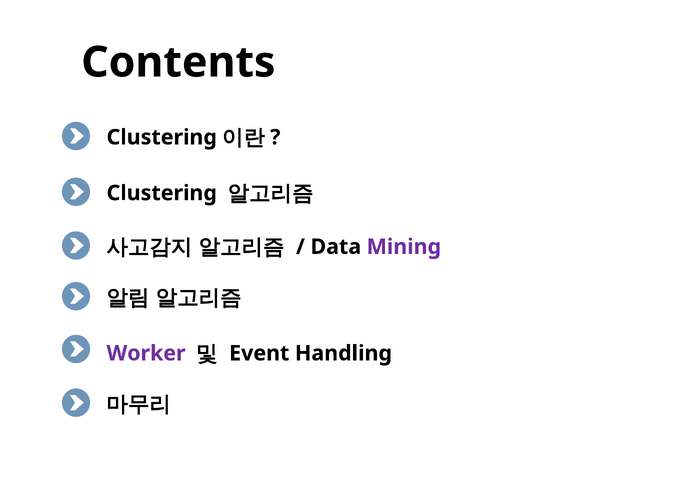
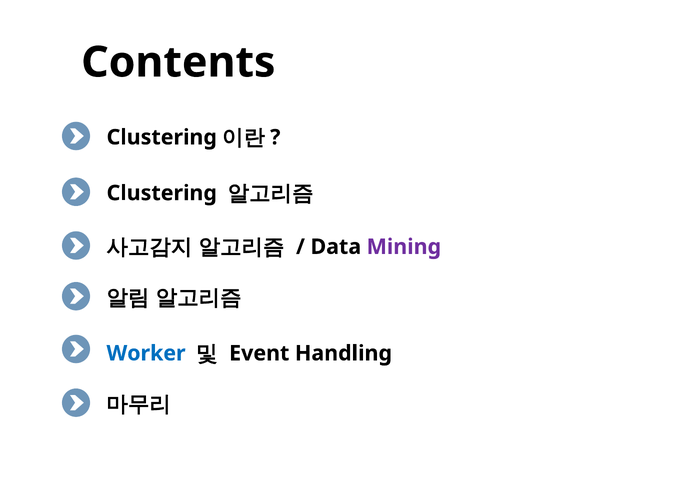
Worker colour: purple -> blue (146, 353)
